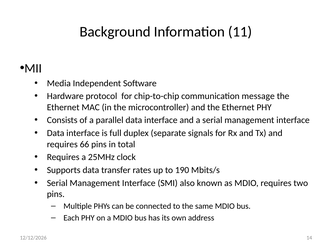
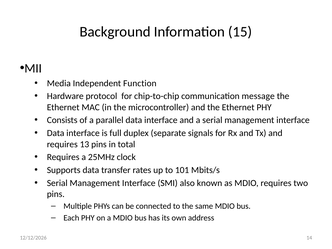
11: 11 -> 15 (240, 32)
Software: Software -> Function (140, 83)
66: 66 -> 13 (84, 144)
190: 190 -> 101 (182, 170)
